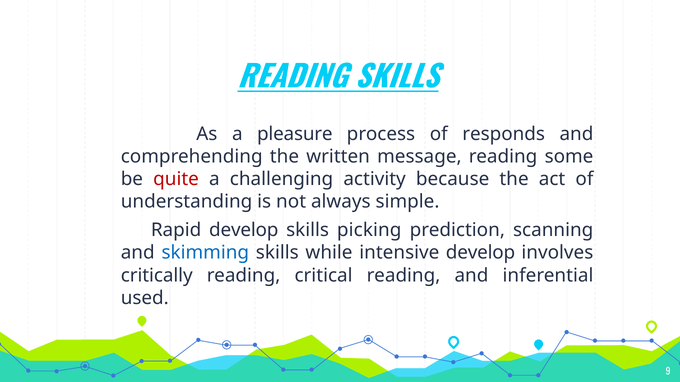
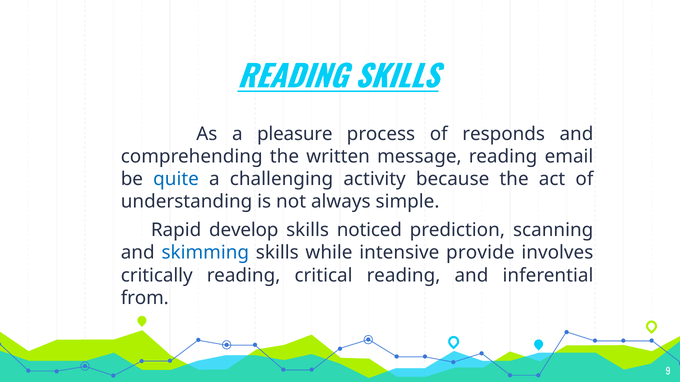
some: some -> email (569, 157)
quite colour: red -> blue (176, 179)
picking: picking -> noticed (369, 230)
intensive develop: develop -> provide (480, 253)
used: used -> from (145, 298)
